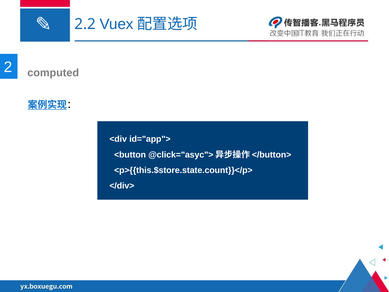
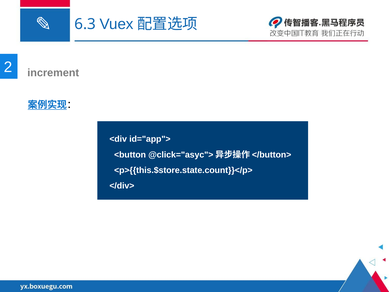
2.2: 2.2 -> 6.3 (85, 24)
computed: computed -> increment (53, 73)
